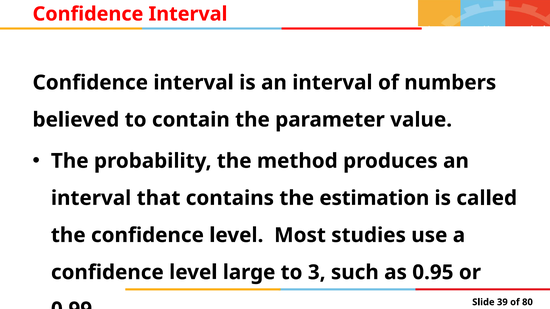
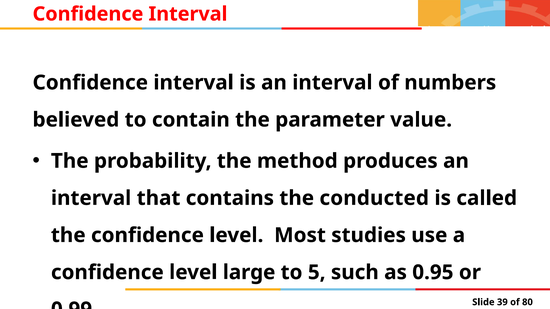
estimation: estimation -> conducted (374, 198)
3: 3 -> 5 (317, 273)
